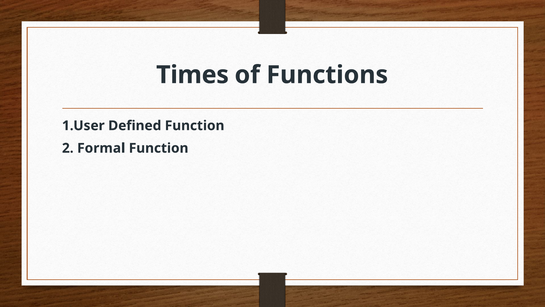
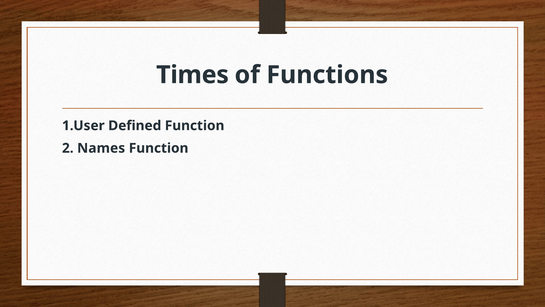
Formal: Formal -> Names (101, 148)
